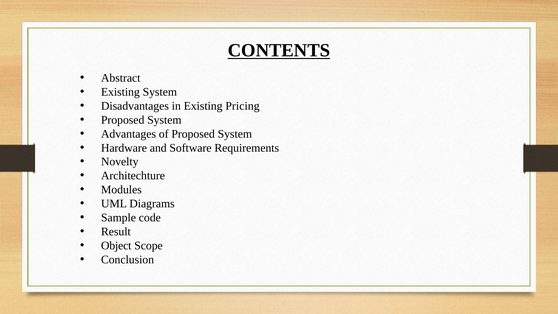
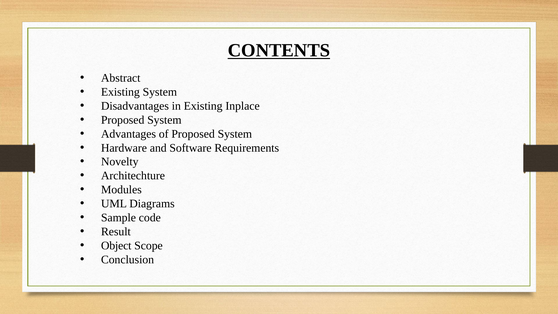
Pricing: Pricing -> Inplace (243, 106)
